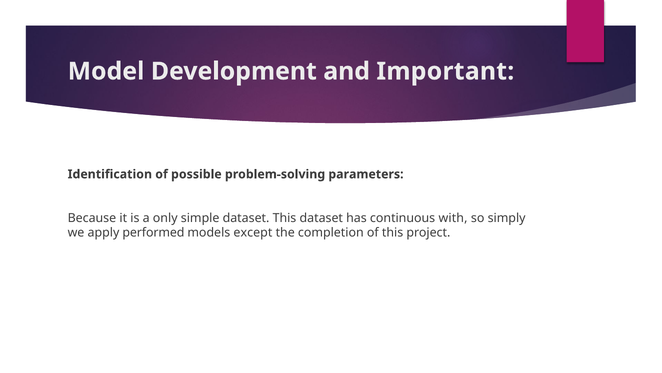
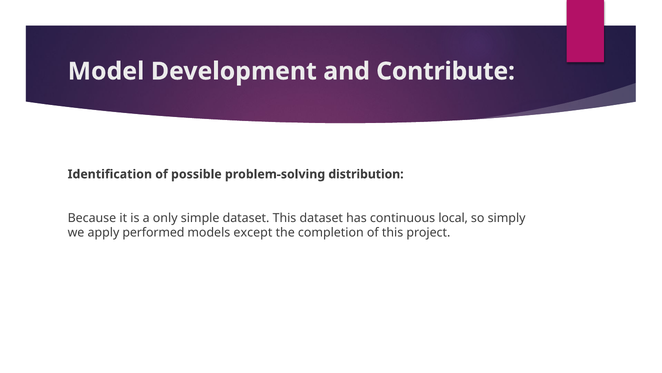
Important: Important -> Contribute (446, 71)
parameters: parameters -> distribution (366, 174)
with: with -> local (453, 218)
